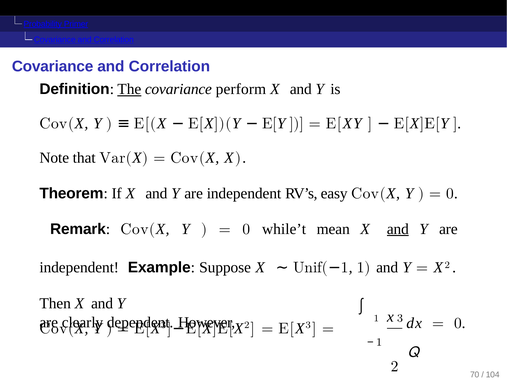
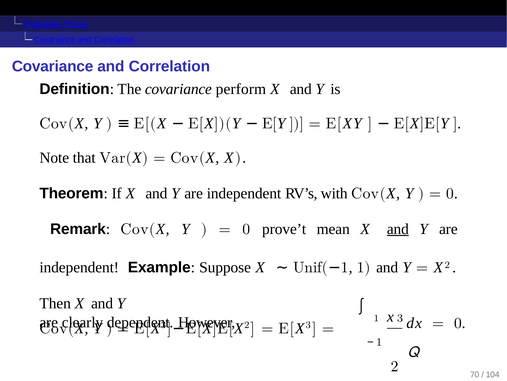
The underline: present -> none (129, 89)
easy: easy -> with (334, 193)
while’t: while’t -> prove’t (284, 229)
